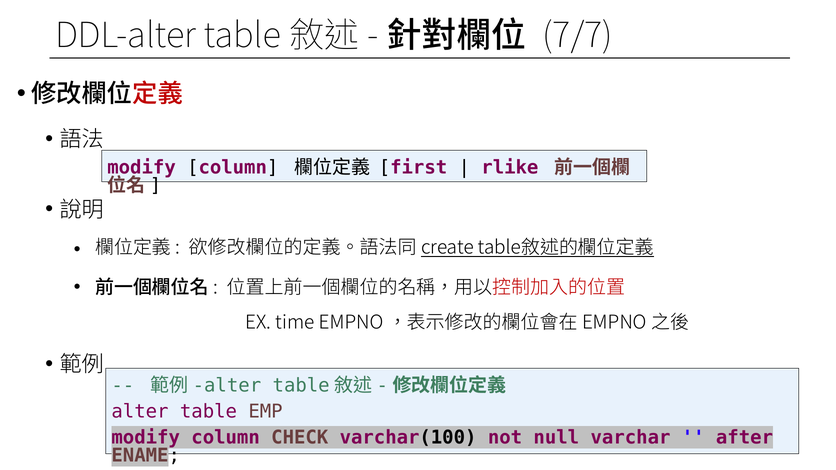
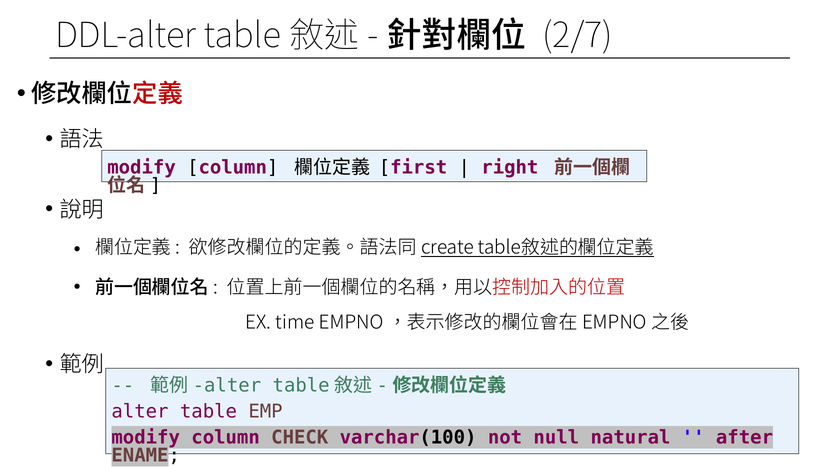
7/7: 7/7 -> 2/7 (577, 36)
rlike: rlike -> right (510, 167)
varchar: varchar -> natural (631, 438)
